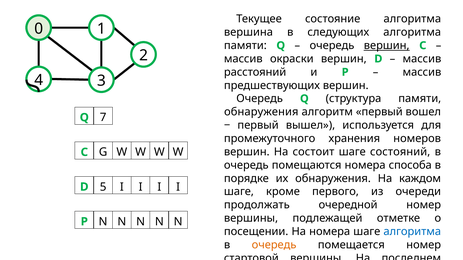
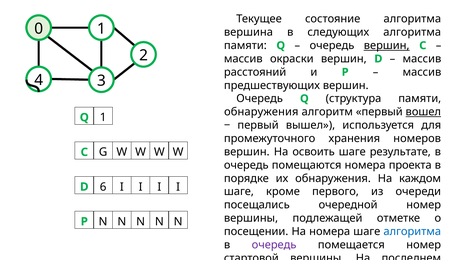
вошел underline: none -> present (423, 112)
Q 7: 7 -> 1 (103, 118)
состоит: состоит -> освоить (314, 152)
состояний: состояний -> результате (400, 152)
способа: способа -> проекта (410, 165)
5: 5 -> 6 (103, 187)
продолжать: продолжать -> посещались (257, 205)
очередь colour: orange -> purple (274, 245)
